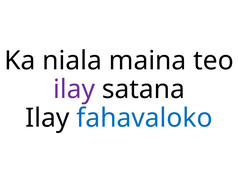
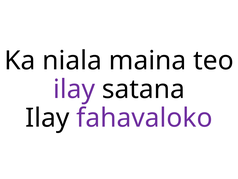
fahavaloko colour: blue -> purple (144, 118)
